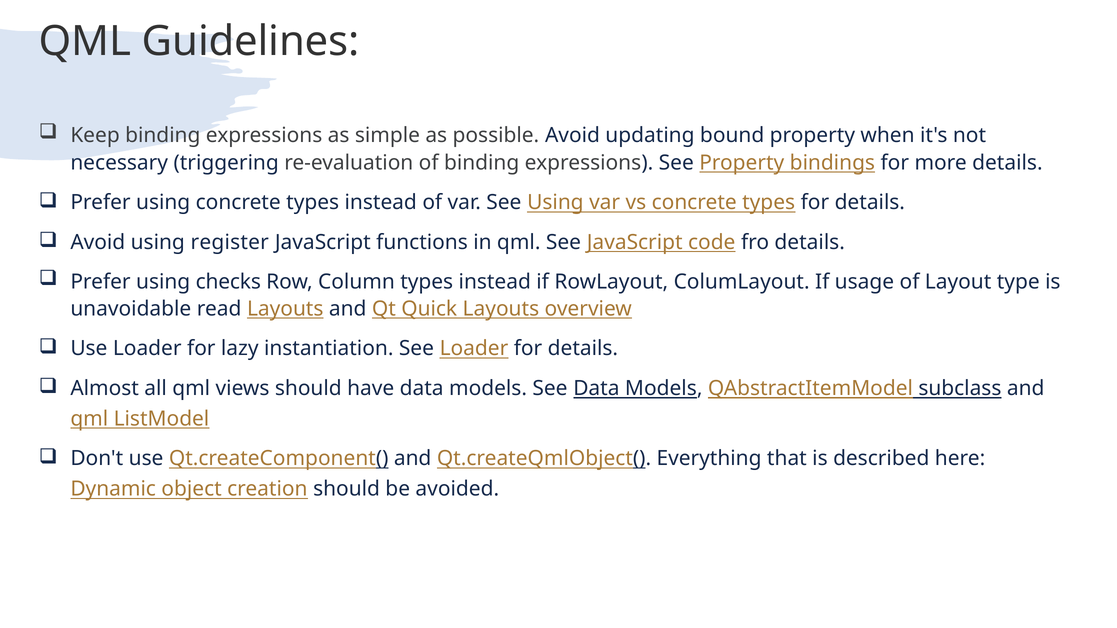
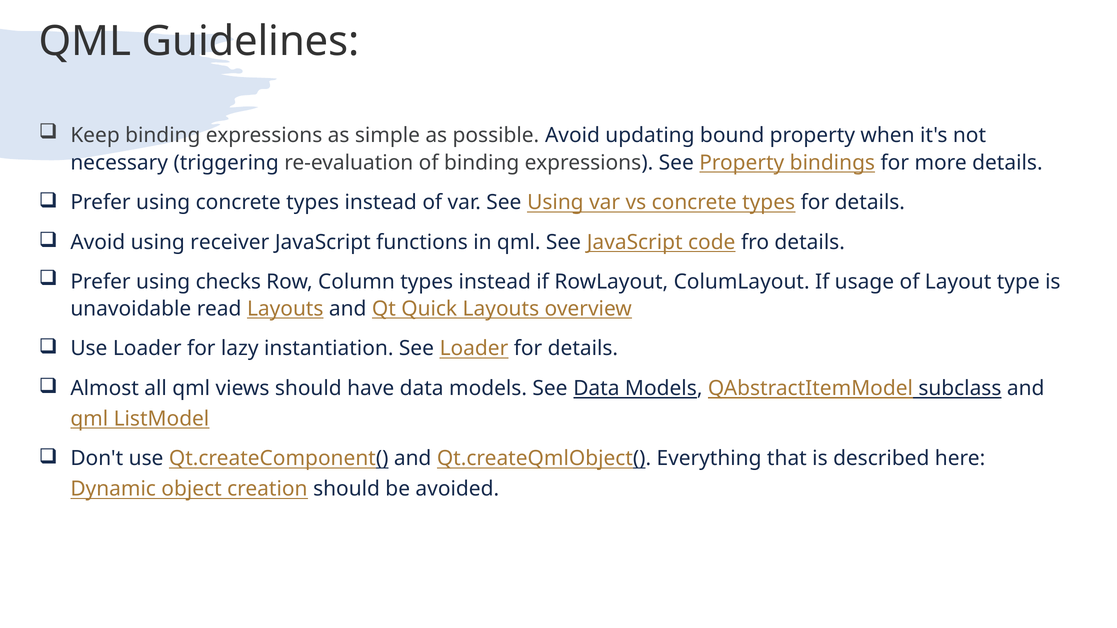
register: register -> receiver (230, 242)
